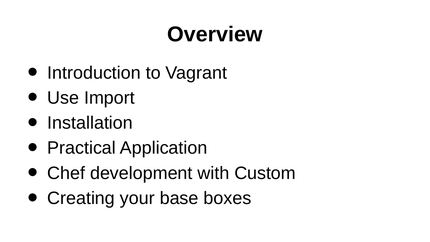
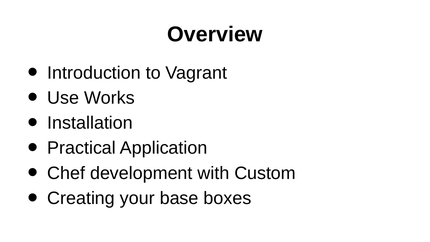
Import: Import -> Works (109, 98)
